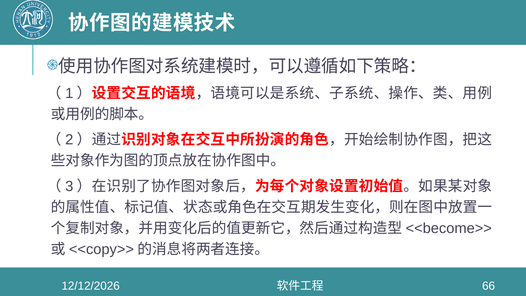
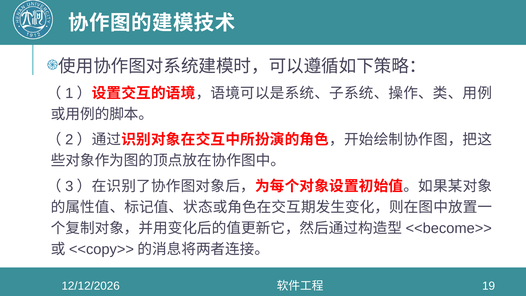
66: 66 -> 19 (489, 286)
